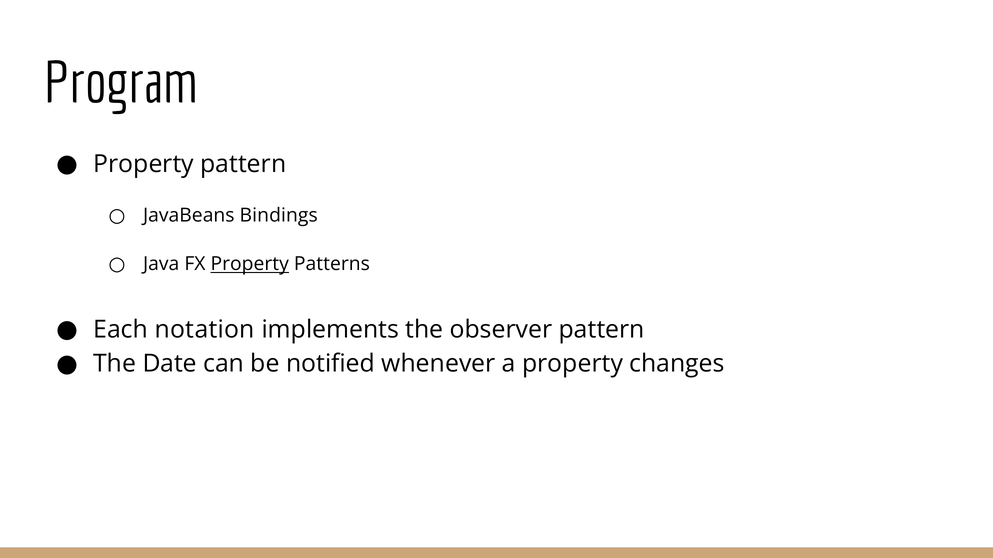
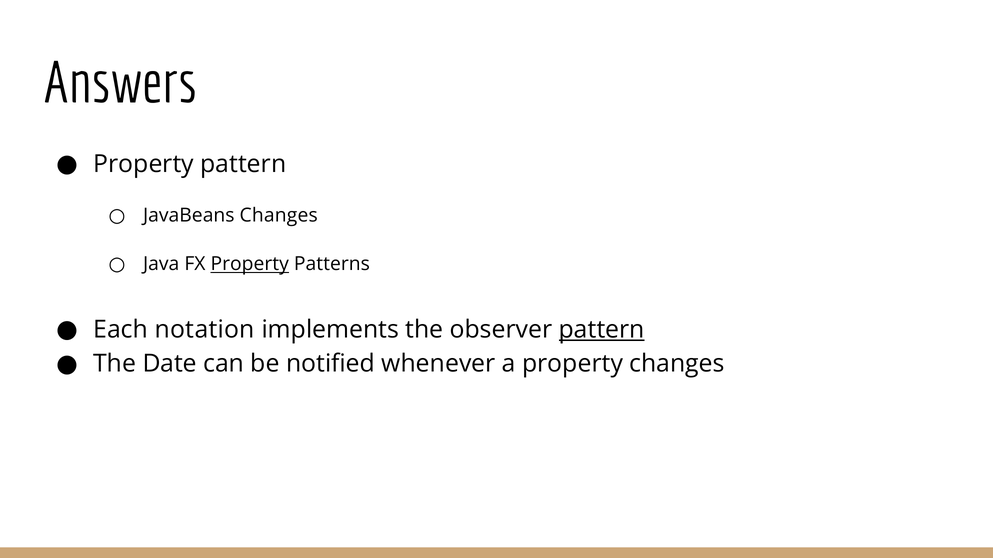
Program: Program -> Answers (121, 84)
JavaBeans Bindings: Bindings -> Changes (279, 216)
pattern underline: none -> present (602, 330)
